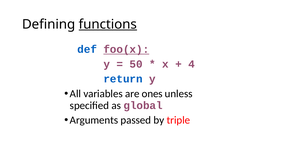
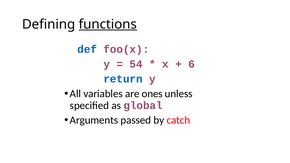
foo(x underline: present -> none (126, 49)
50: 50 -> 54 (136, 64)
4: 4 -> 6 (192, 64)
triple: triple -> catch (178, 120)
